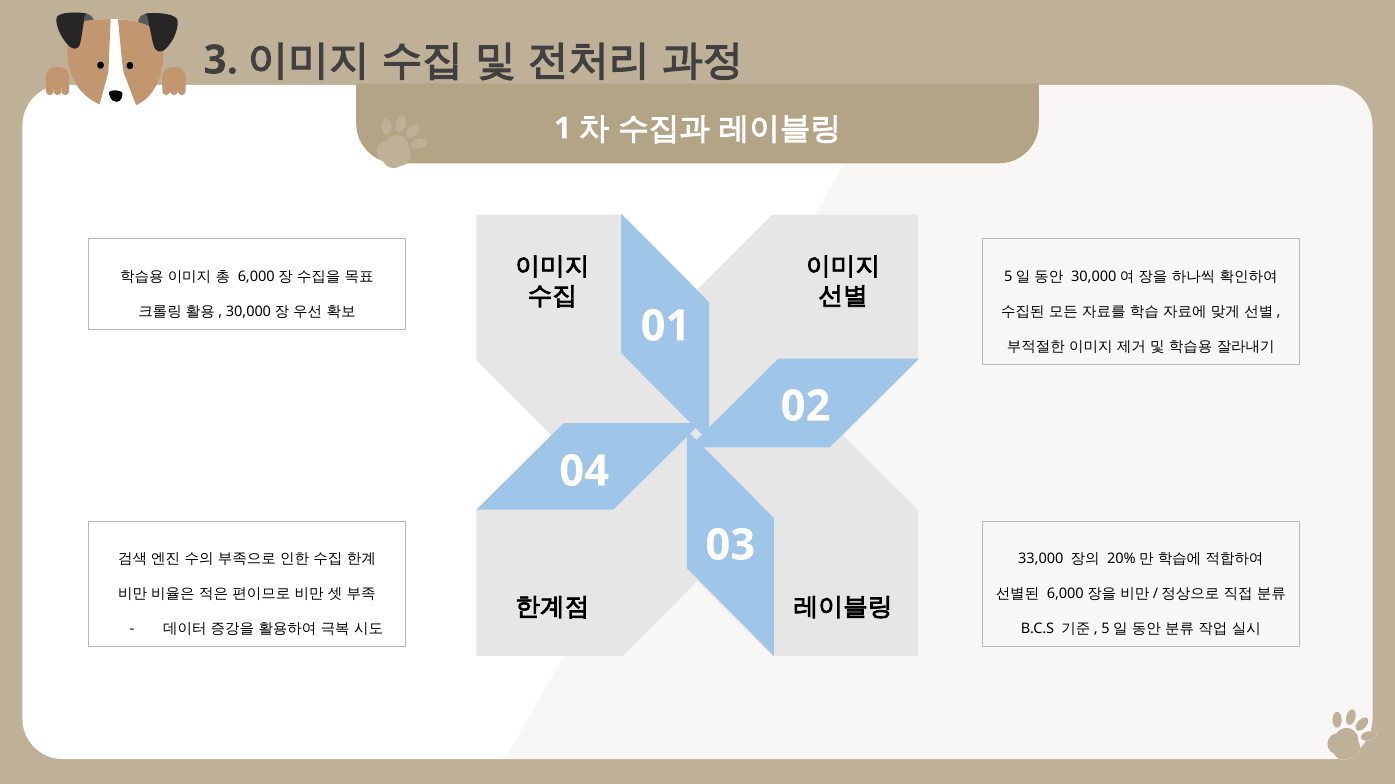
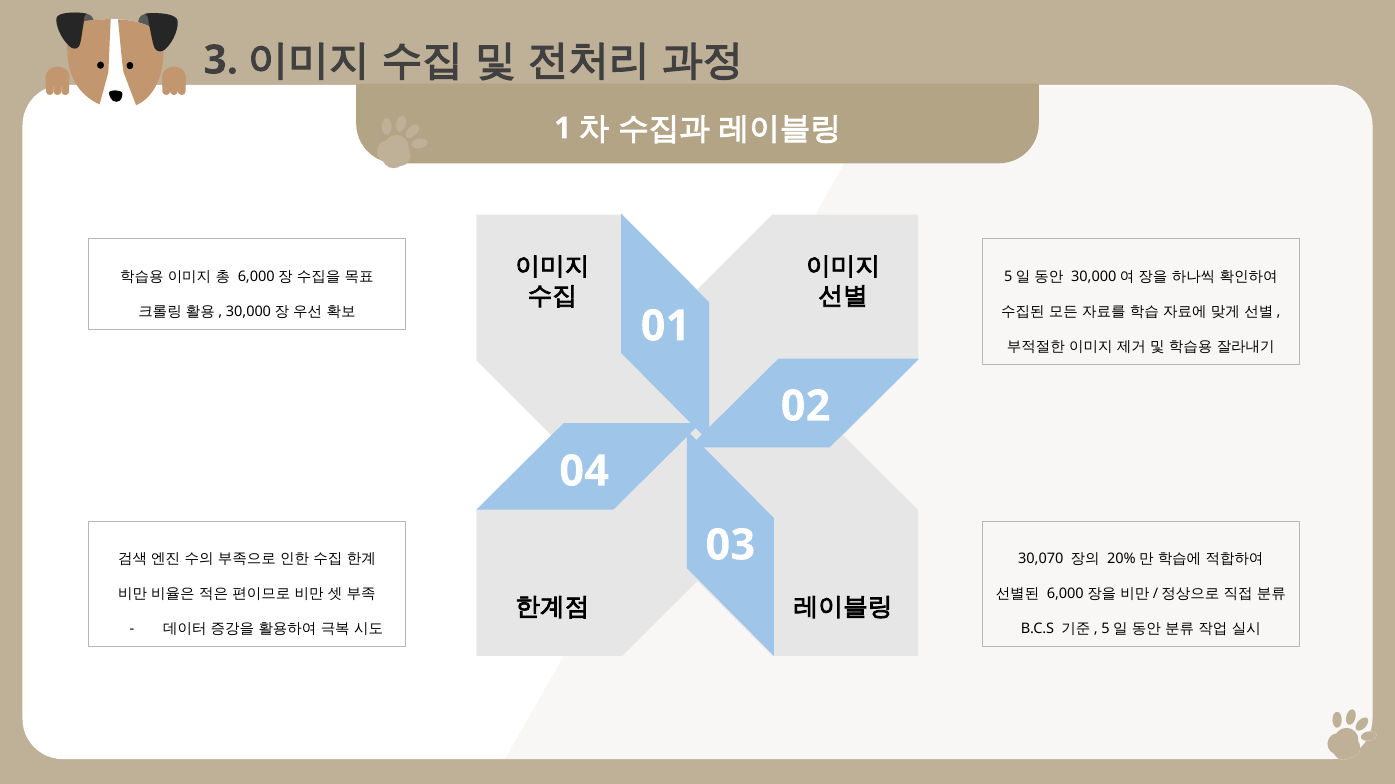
33,000: 33,000 -> 30,070 (1041, 560)
